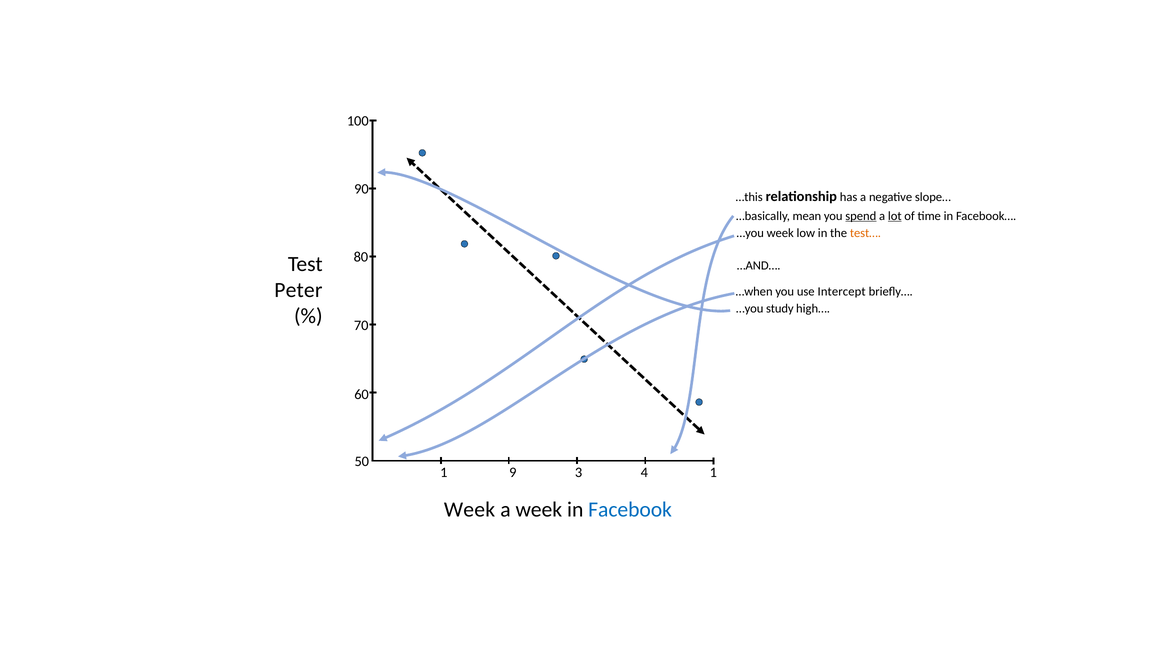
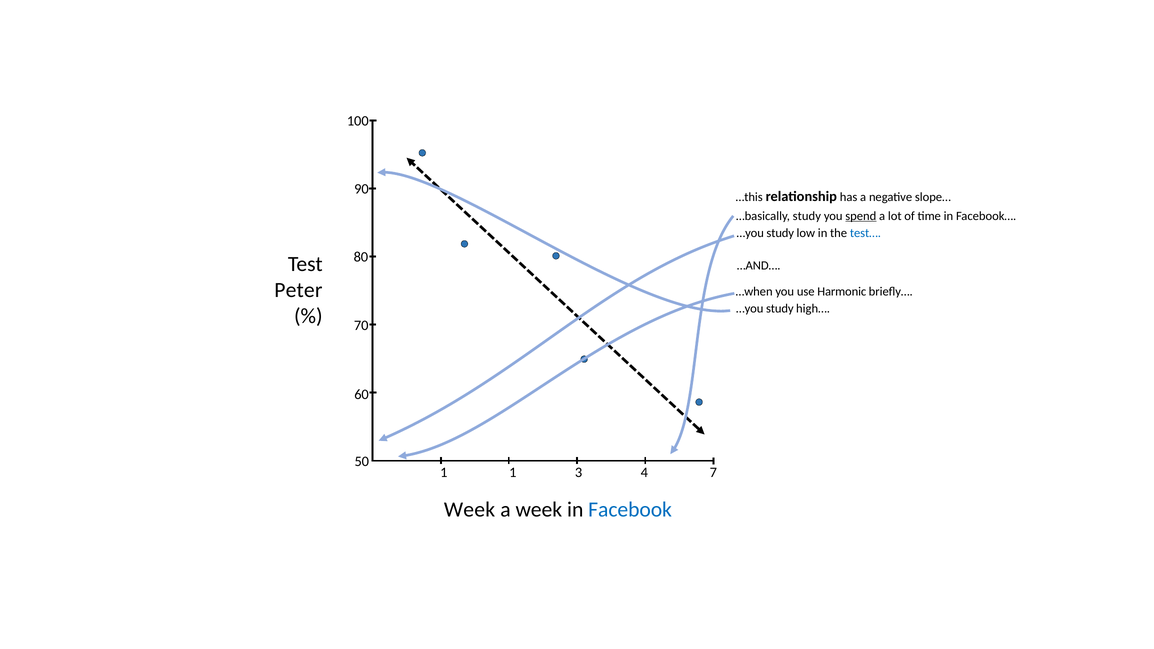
…basically mean: mean -> study (807, 216)
lot underline: present -> none (895, 216)
week: week -> study (780, 233)
test… colour: orange -> blue (865, 233)
Intercept: Intercept -> Harmonic (842, 292)
1 9: 9 -> 1 (513, 473)
4 1: 1 -> 7 (713, 473)
